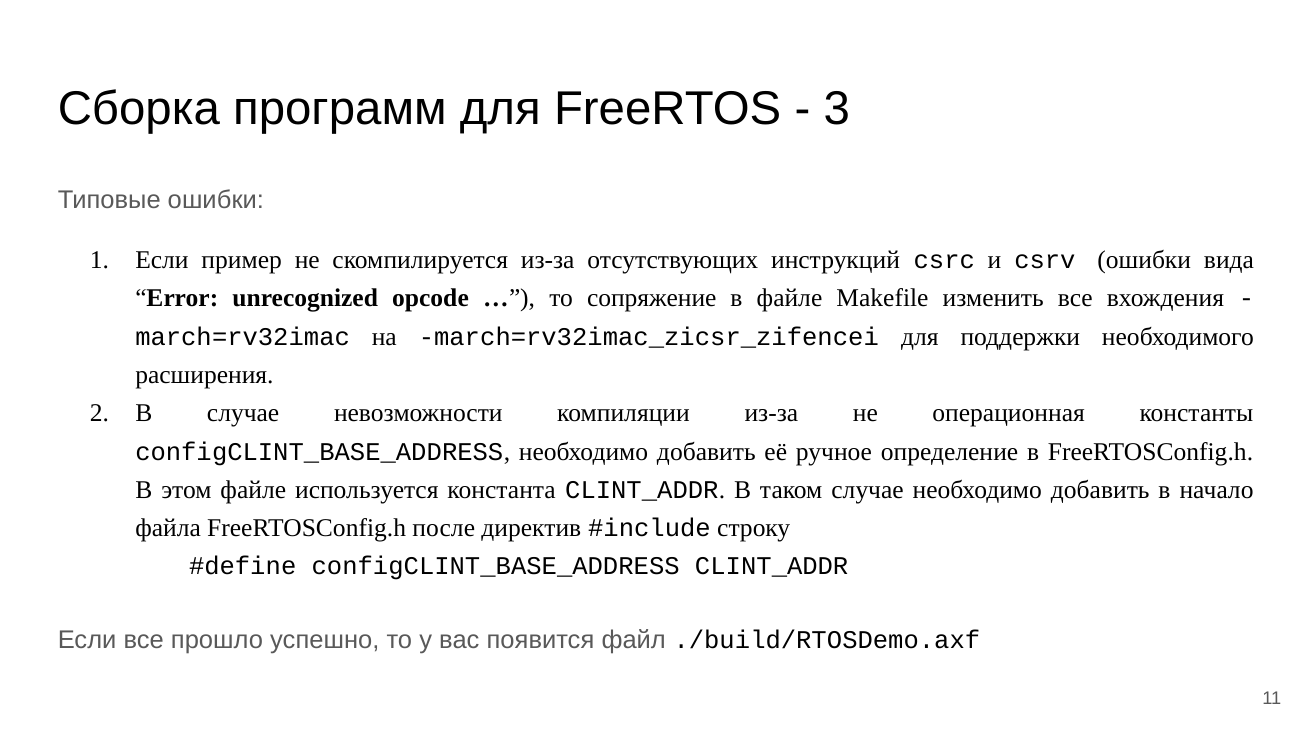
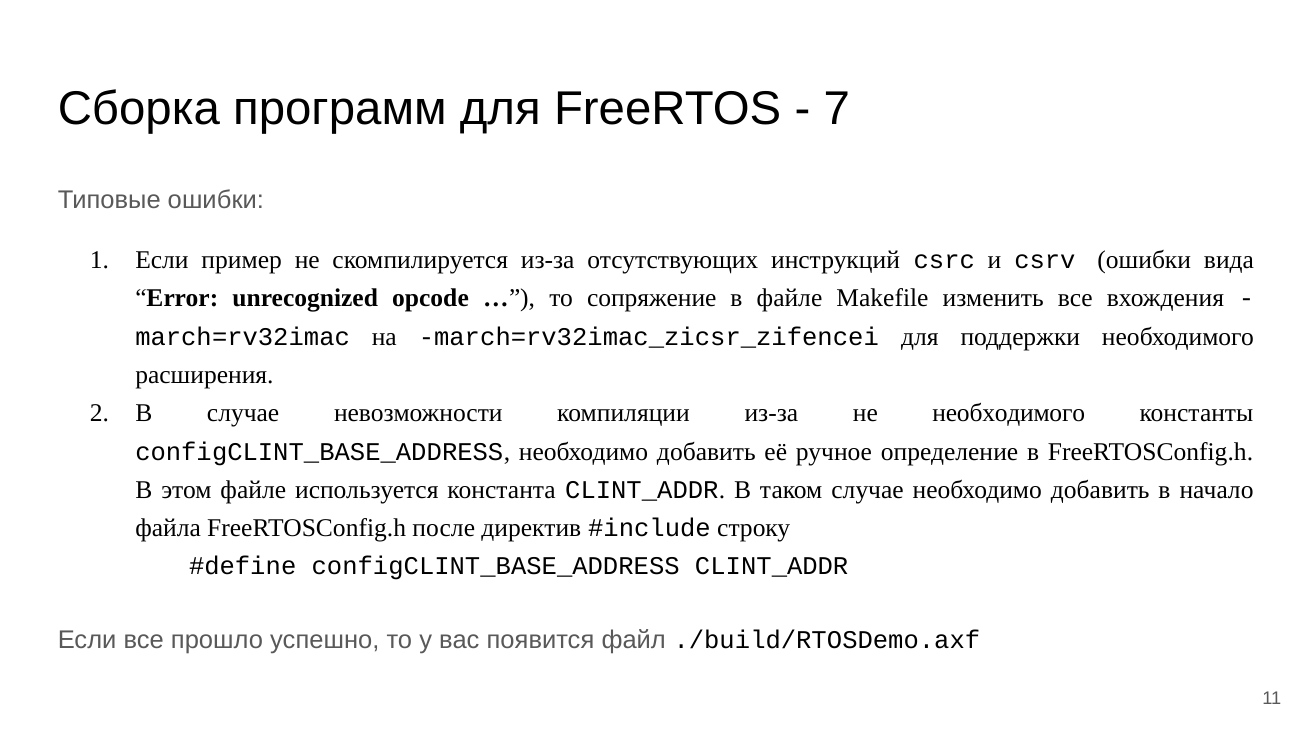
3: 3 -> 7 (837, 109)
не операционная: операционная -> необходимого (1009, 413)
